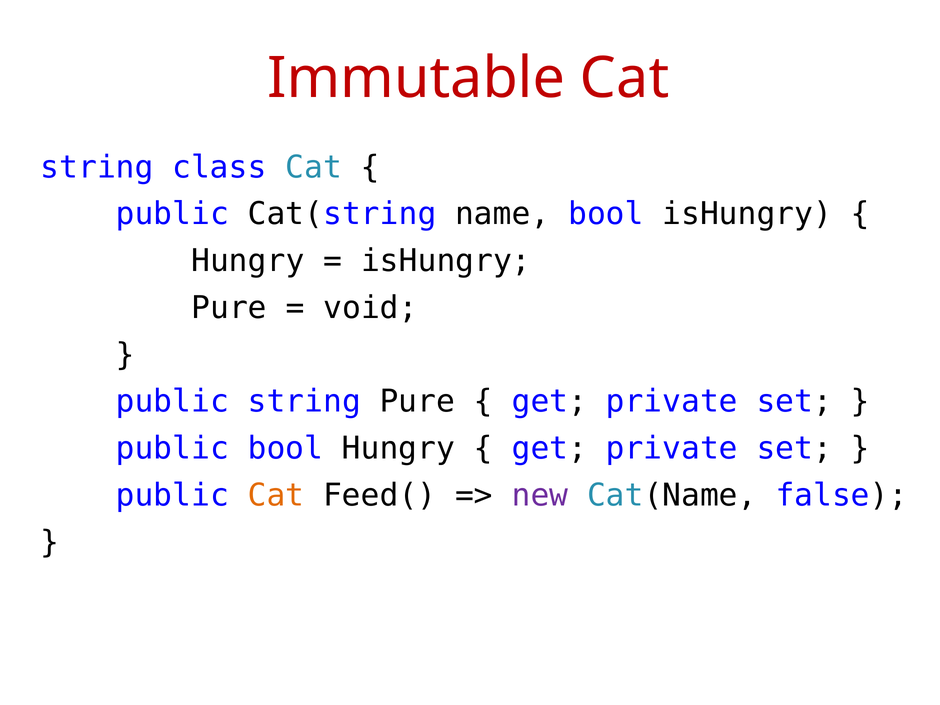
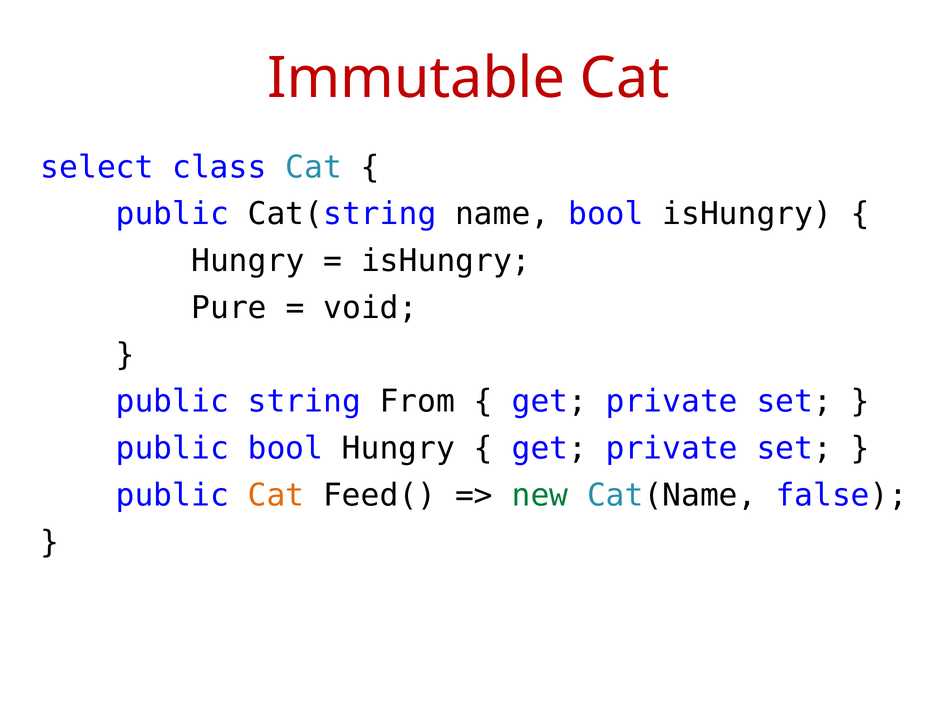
string: string -> select (97, 167)
string Pure: Pure -> From (417, 402)
new colour: purple -> green (540, 495)
